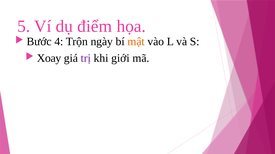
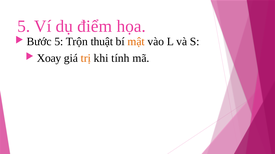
Bước 4: 4 -> 5 (59, 42)
ngày: ngày -> thuật (102, 42)
trị colour: purple -> orange (86, 58)
giới: giới -> tính (120, 58)
